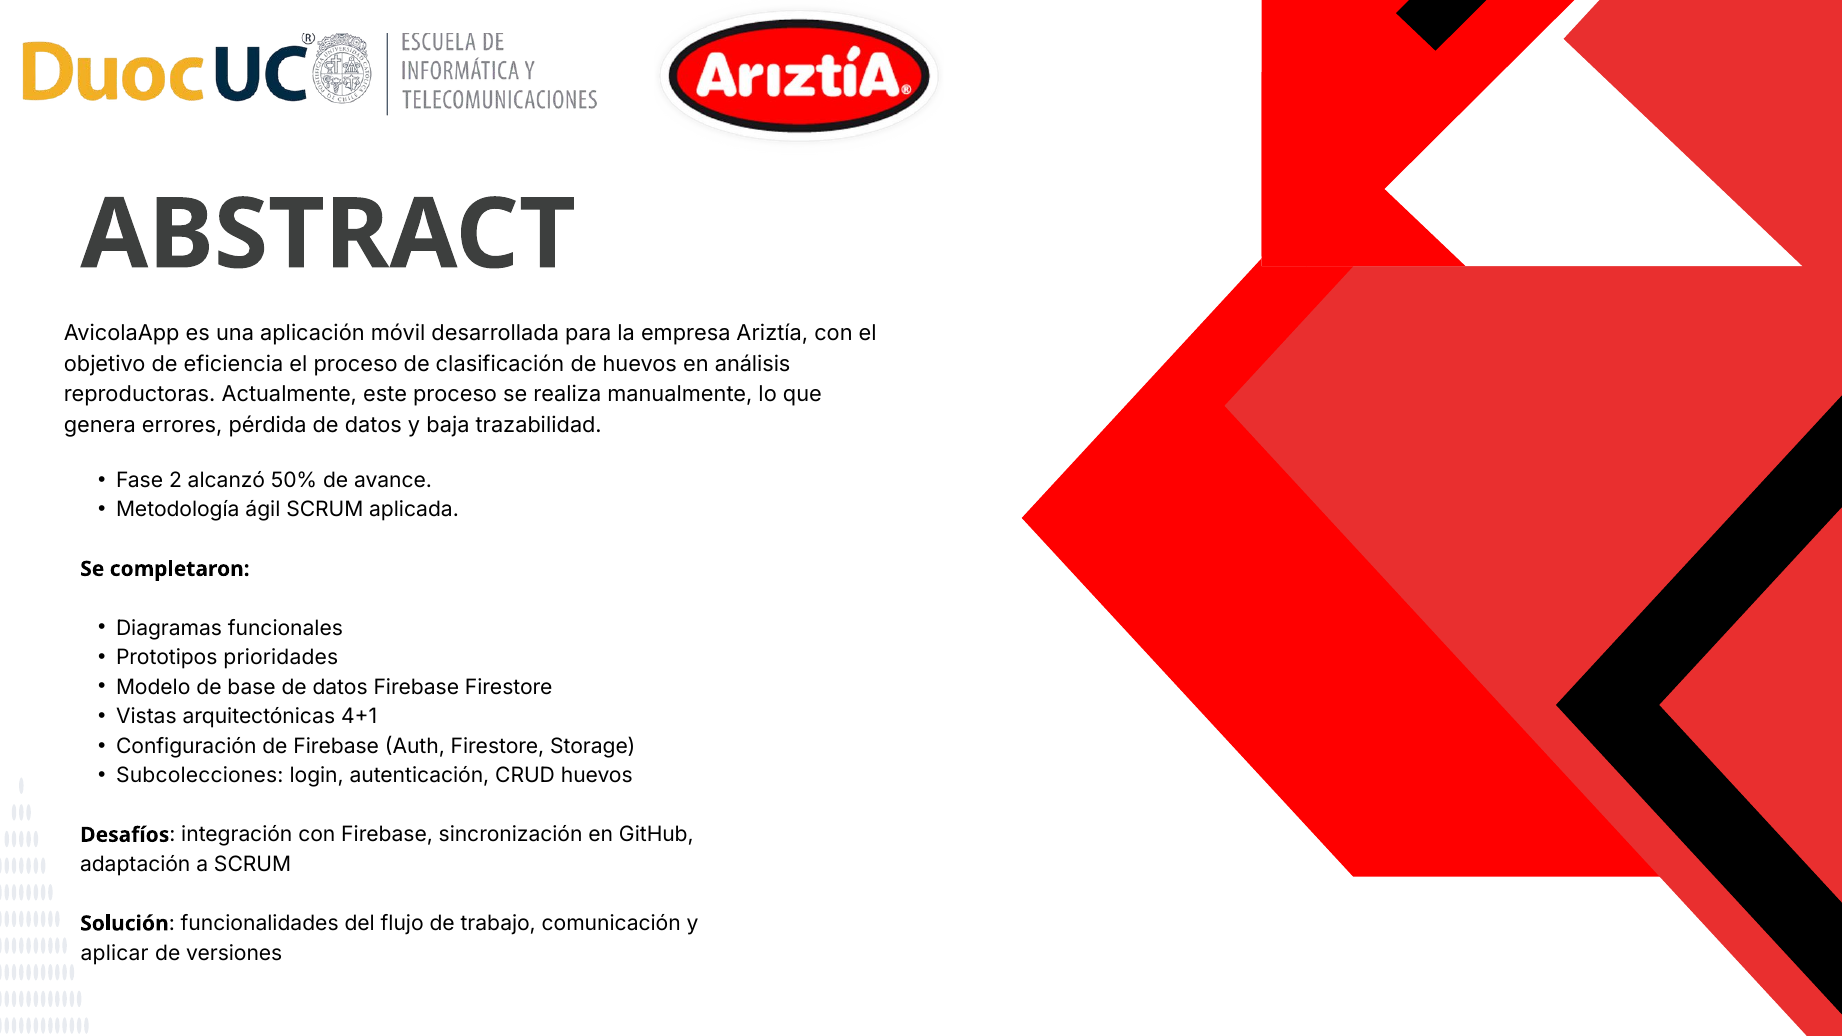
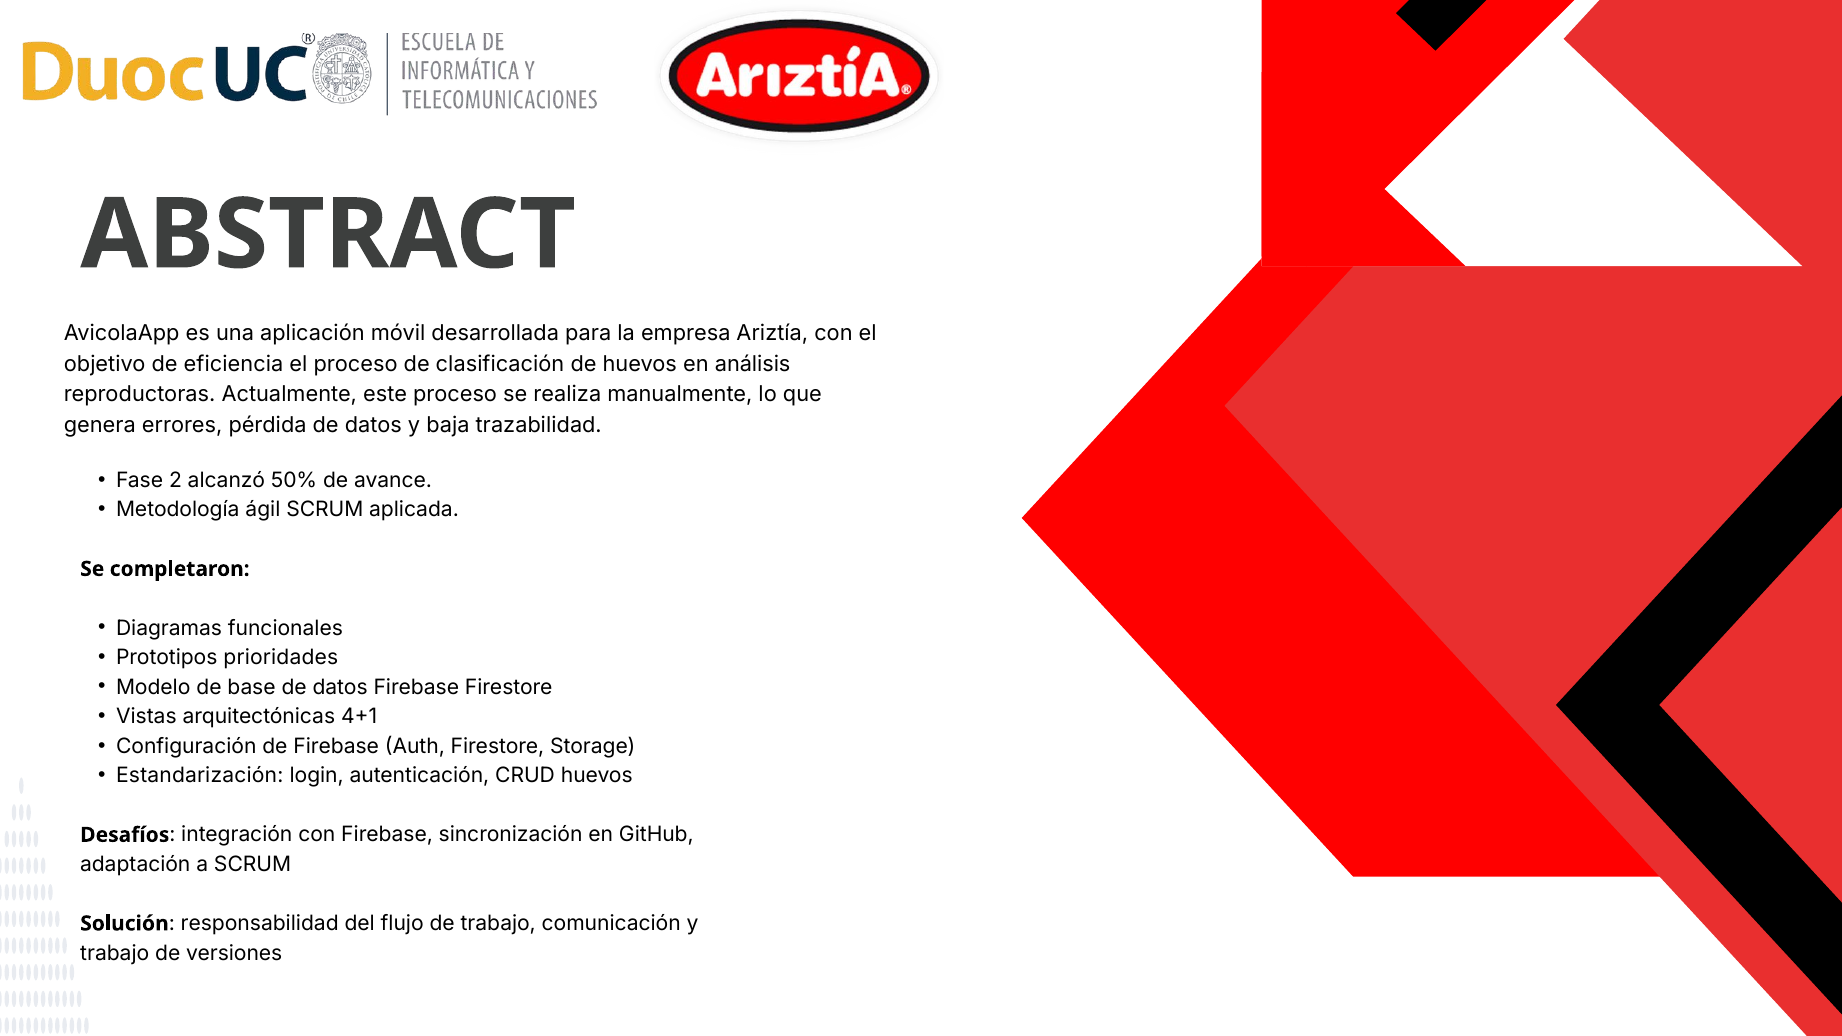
Subcolecciones: Subcolecciones -> Estandarización (200, 776)
funcionalidades: funcionalidades -> responsabilidad (260, 924)
aplicar: aplicar -> trabajo (115, 953)
